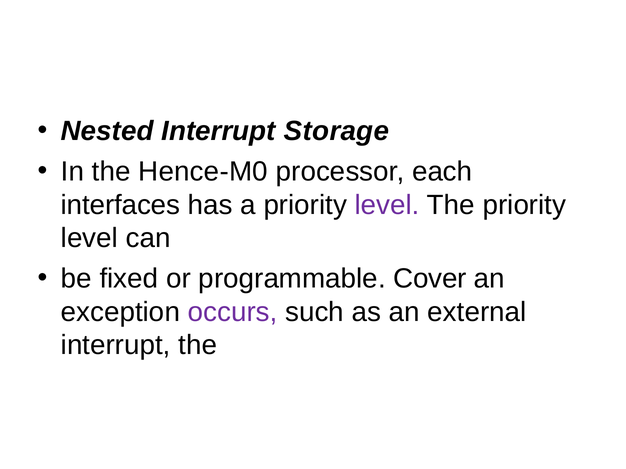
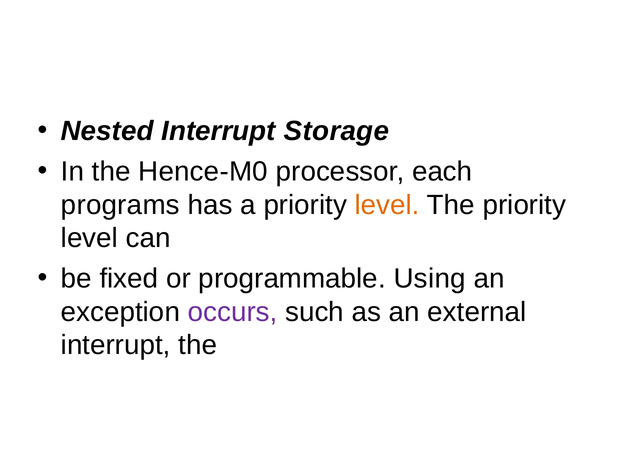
interfaces: interfaces -> programs (120, 205)
level colour: purple -> orange (387, 205)
Cover: Cover -> Using (430, 279)
